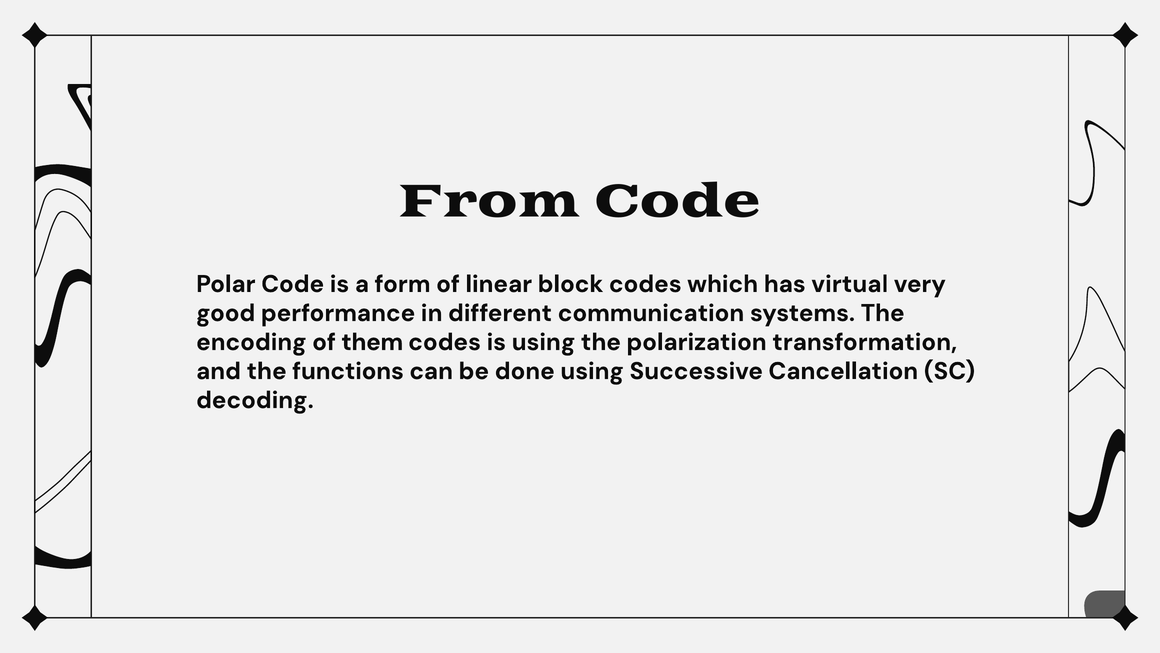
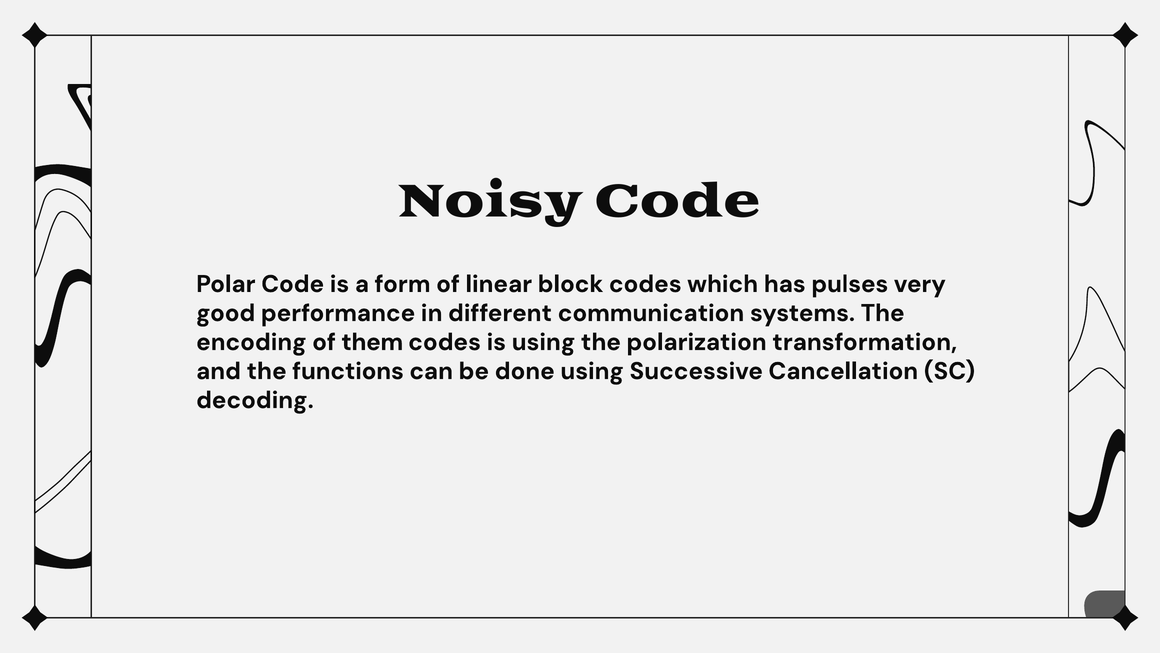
From: From -> Noisy (490, 202)
virtual: virtual -> pulses (850, 284)
